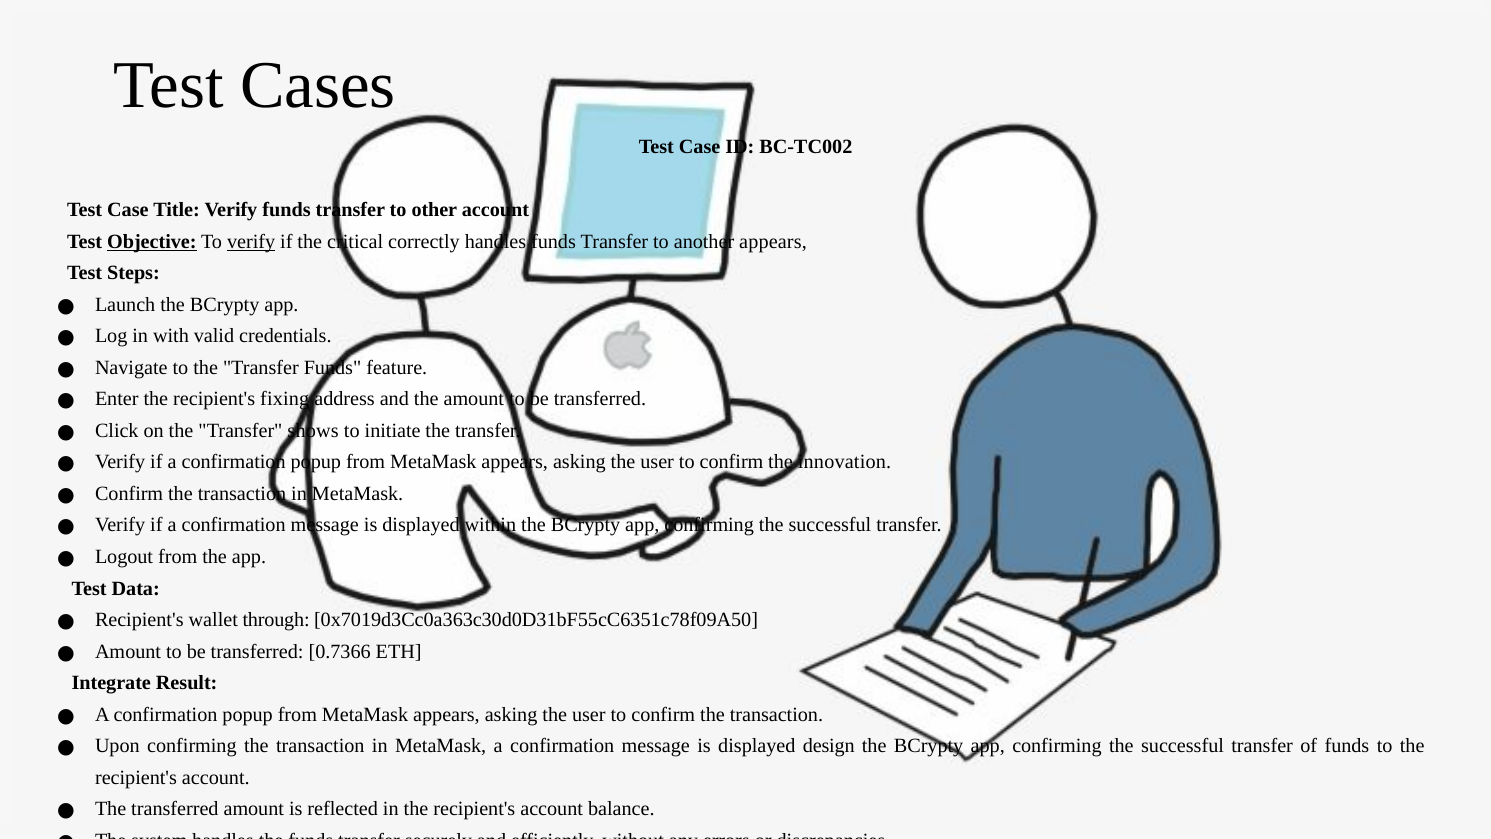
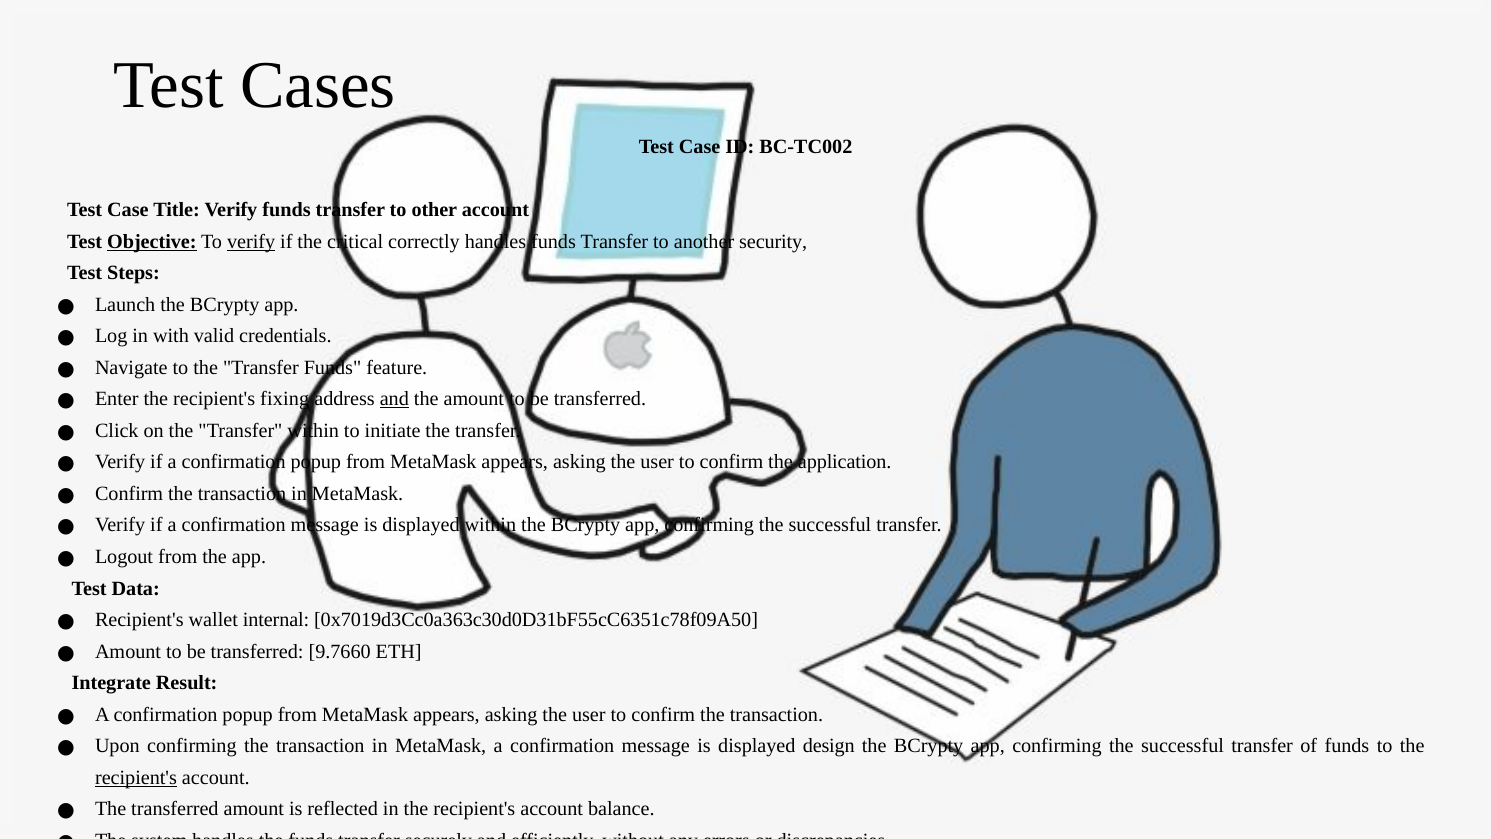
another appears: appears -> security (773, 241)
and underline: none -> present (394, 399)
Transfer shows: shows -> within (313, 431)
innovation: innovation -> application (845, 462)
through: through -> internal (276, 620)
0.7366: 0.7366 -> 9.7660 (340, 651)
recipient's underline: none -> present (136, 777)
